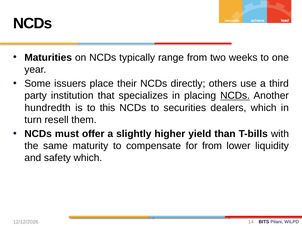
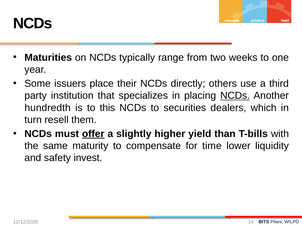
offer underline: none -> present (93, 134)
for from: from -> time (212, 146)
safety which: which -> invest (88, 158)
